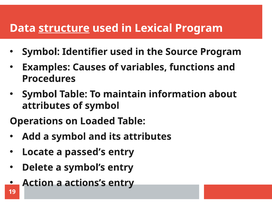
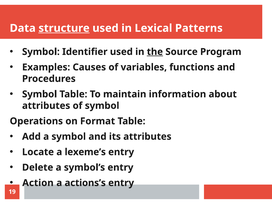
Lexical Program: Program -> Patterns (199, 28)
the underline: none -> present (155, 52)
Loaded: Loaded -> Format (98, 121)
passed’s: passed’s -> lexeme’s (85, 152)
